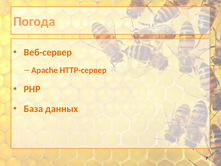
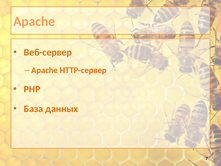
Погода: Погода -> Apache (34, 21)
